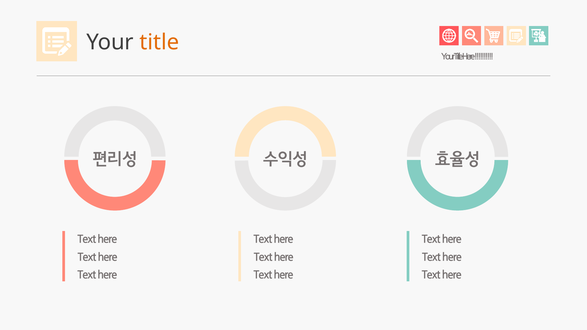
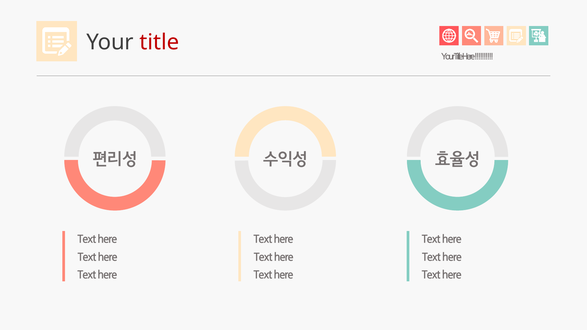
title colour: orange -> red (159, 42)
